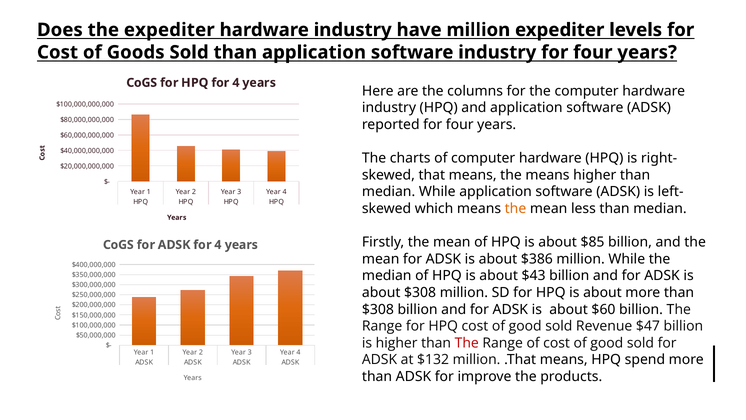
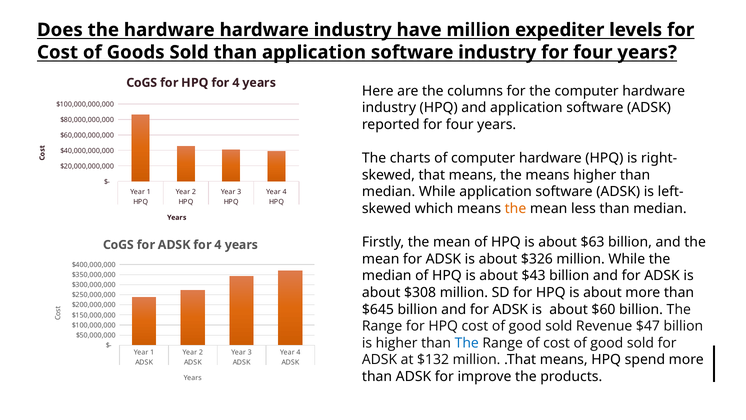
the expediter: expediter -> hardware (169, 30)
$85: $85 -> $63 (593, 242)
$386: $386 -> $326 (537, 259)
$308: $308 -> $645 (378, 309)
The colour: red -> blue (467, 343)
